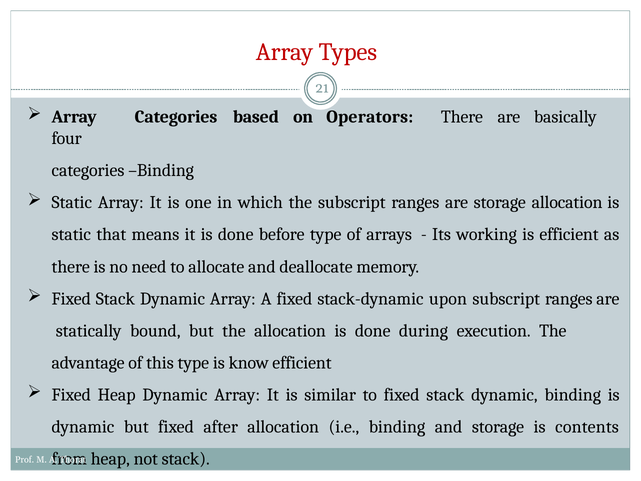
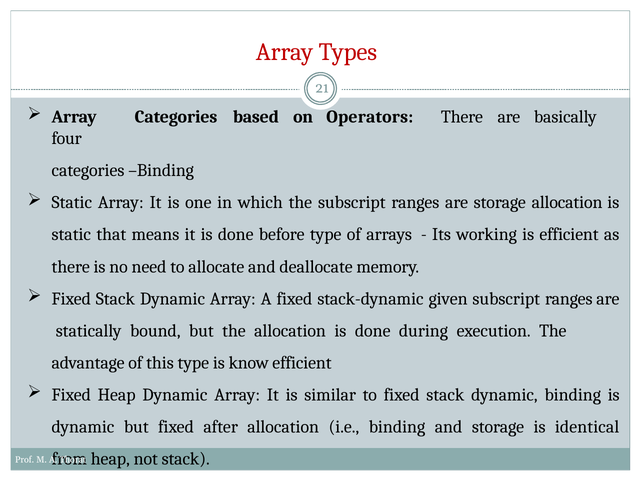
upon: upon -> given (448, 299)
contents: contents -> identical (587, 427)
